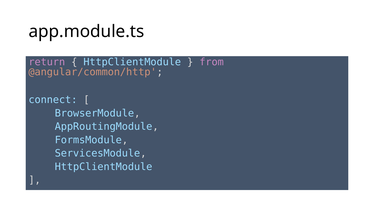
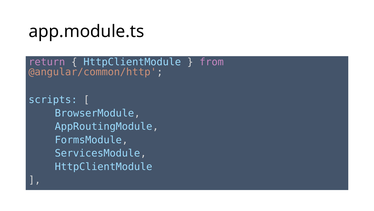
connect: connect -> scripts (53, 100)
